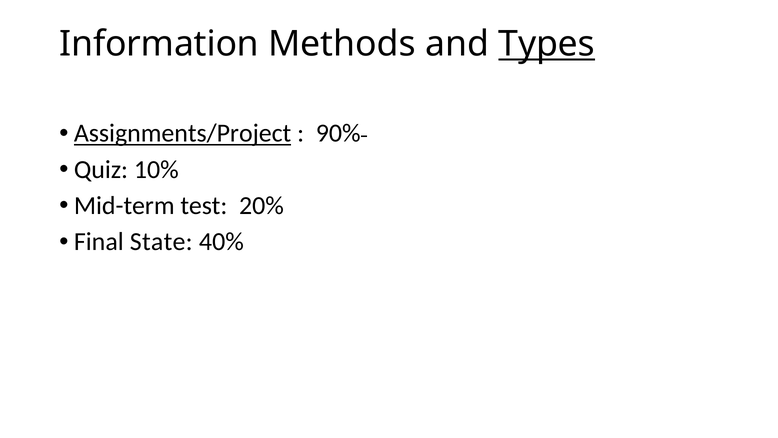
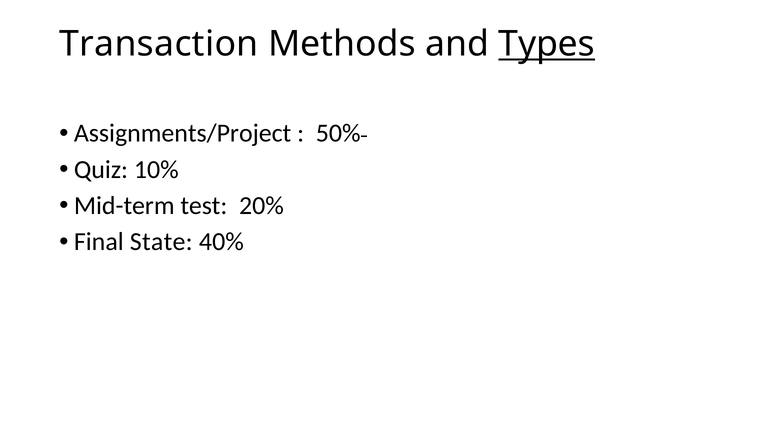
Information: Information -> Transaction (159, 44)
Assignments/Project underline: present -> none (183, 133)
90%: 90% -> 50% (338, 133)
